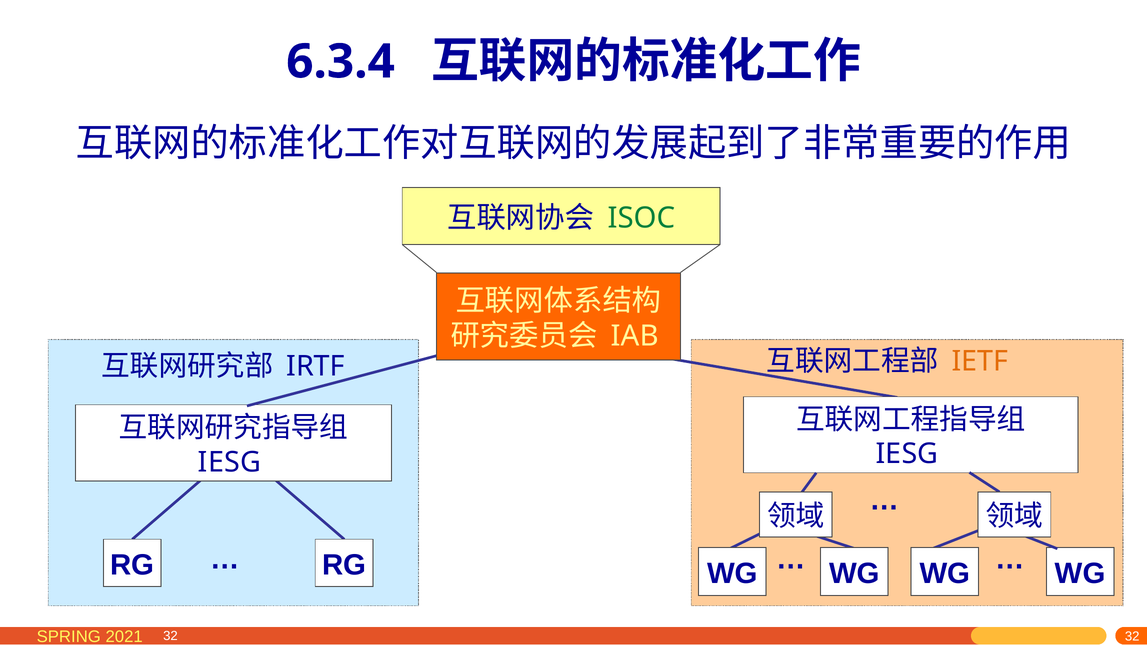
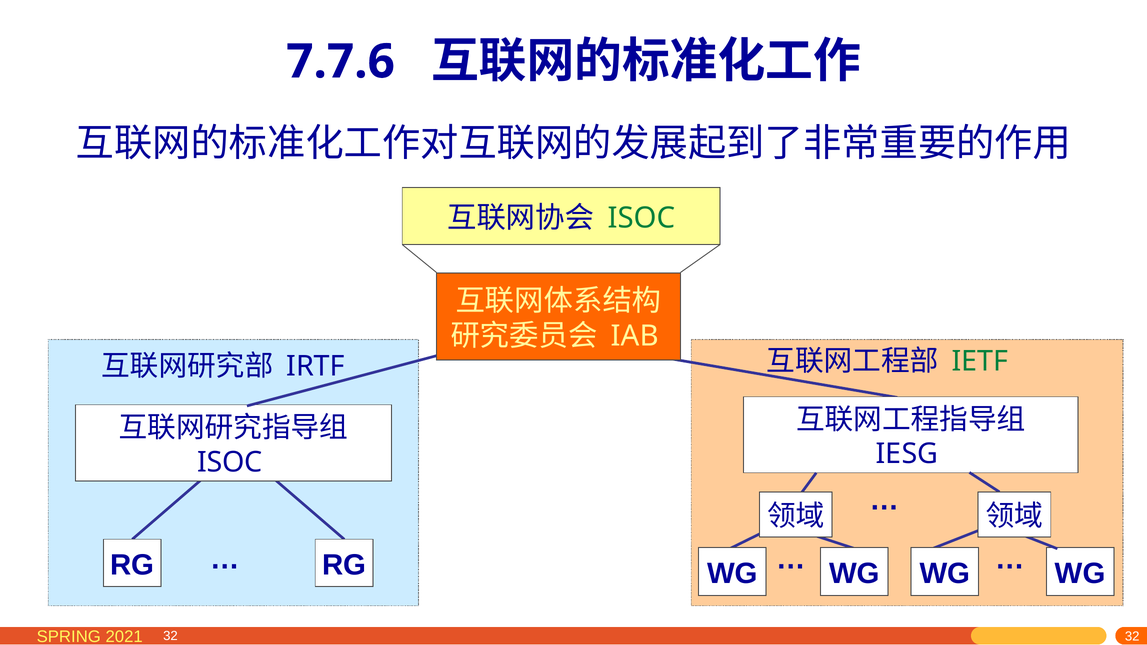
6.3.4: 6.3.4 -> 7.7.6 (341, 62)
IETF colour: orange -> green (980, 361)
IESG: IESG -> ISOC (230, 462)
